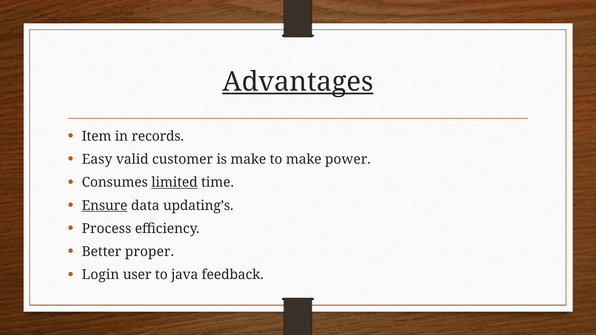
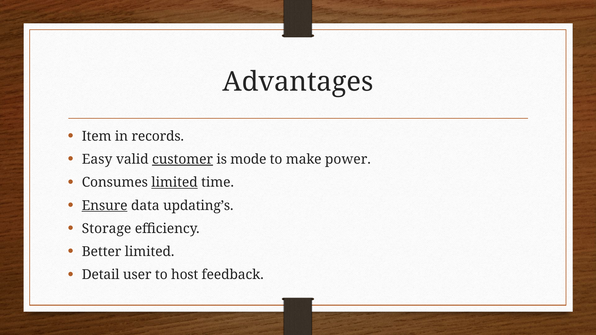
Advantages underline: present -> none (298, 82)
customer underline: none -> present (183, 159)
is make: make -> mode (248, 159)
Process: Process -> Storage (107, 229)
Better proper: proper -> limited (150, 252)
Login: Login -> Detail (101, 275)
java: java -> host (185, 275)
